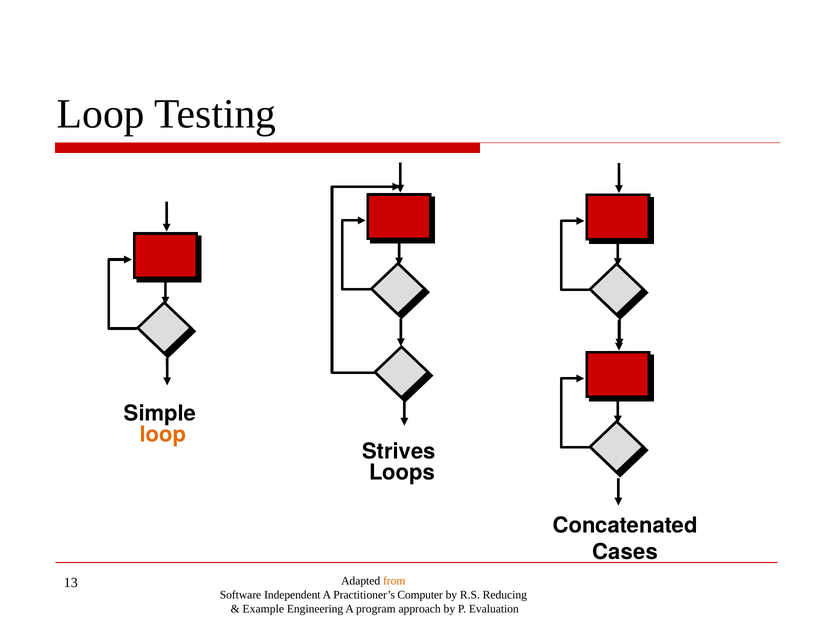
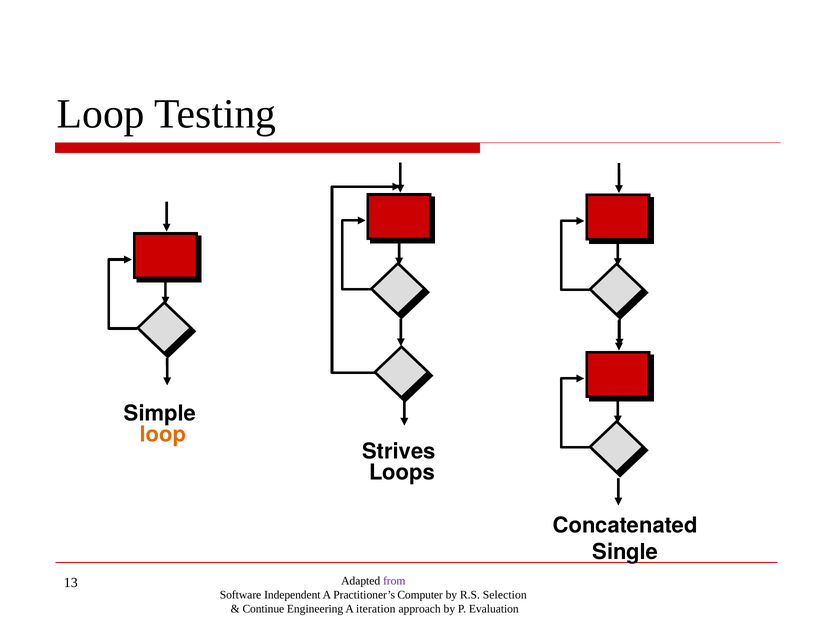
Cases: Cases -> Single (625, 552)
from colour: orange -> purple (394, 581)
Reducing: Reducing -> Selection (505, 595)
Example: Example -> Continue (263, 609)
program: program -> iteration (376, 609)
